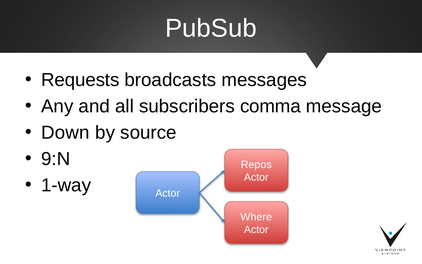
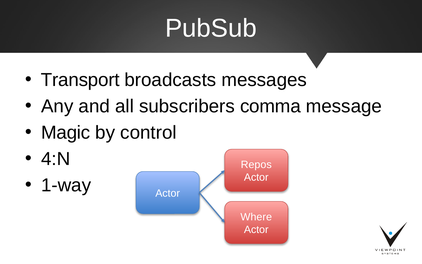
Requests: Requests -> Transport (80, 80)
Down: Down -> Magic (66, 133)
source: source -> control (148, 133)
9:N: 9:N -> 4:N (56, 159)
